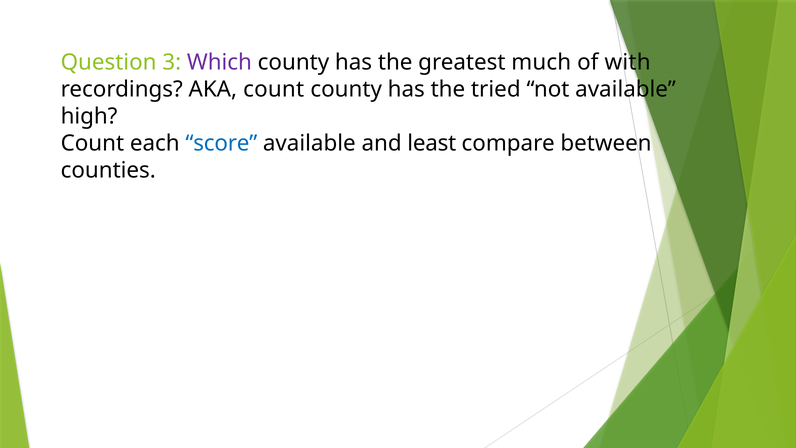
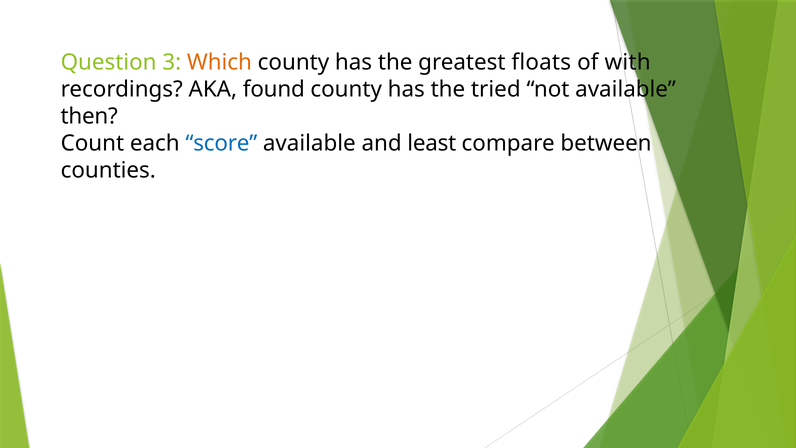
Which colour: purple -> orange (219, 62)
much: much -> floats (541, 62)
AKA count: count -> found (274, 89)
high: high -> then (89, 116)
